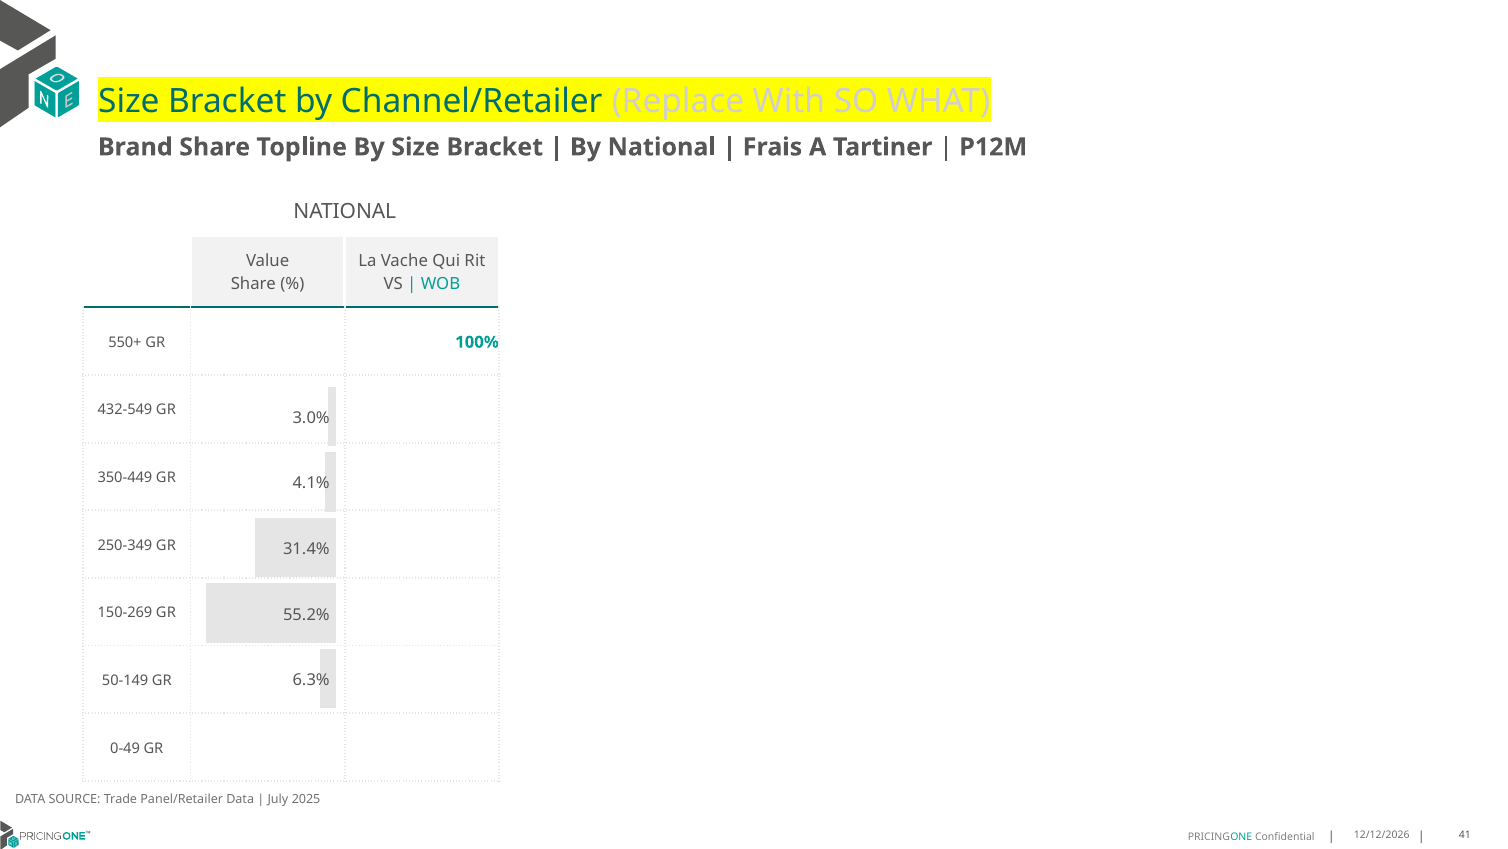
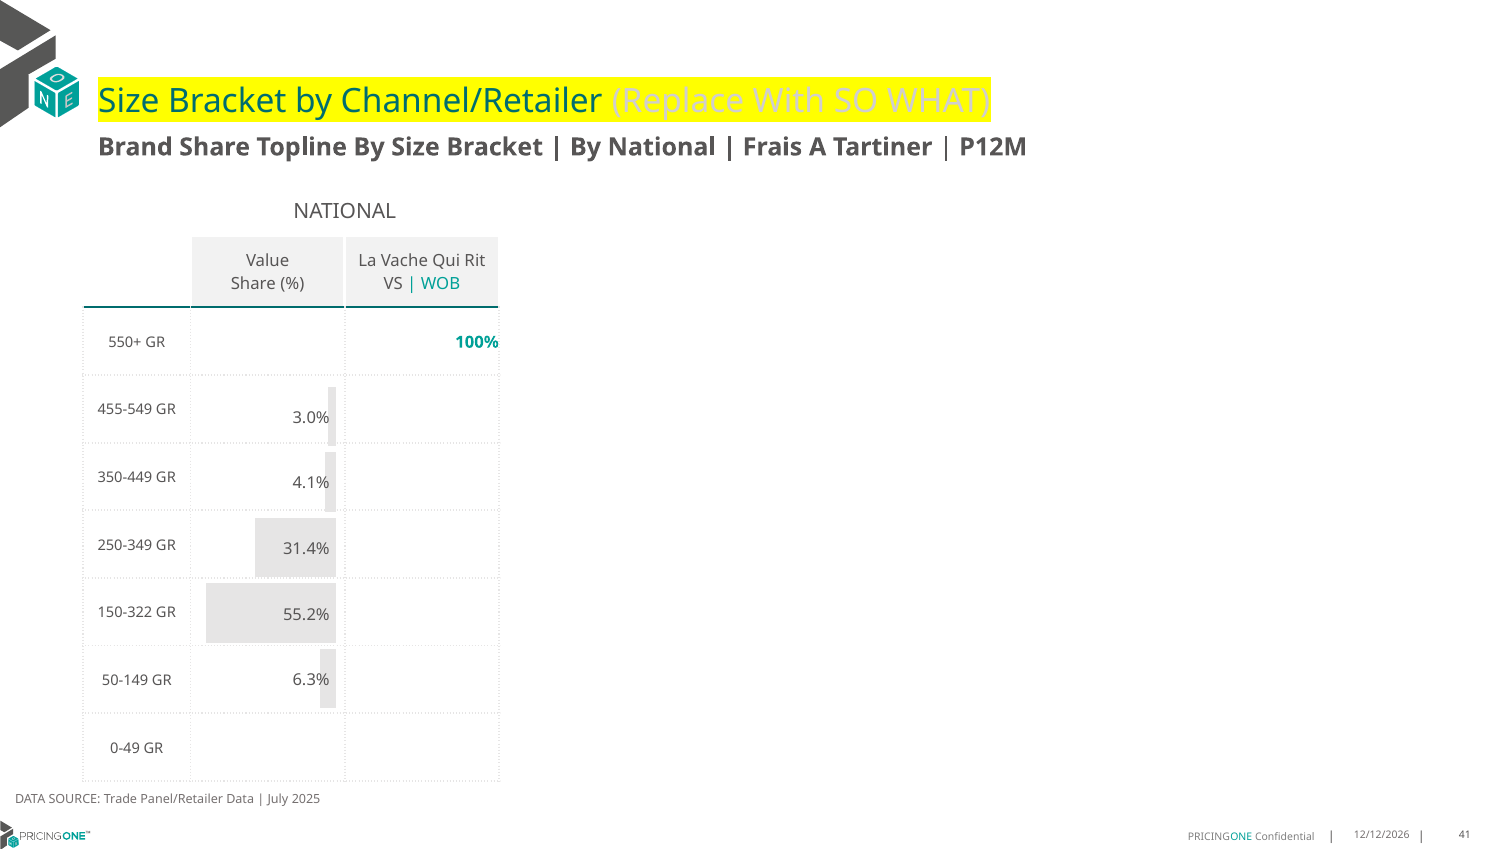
432-549: 432-549 -> 455-549 (125, 410)
150-269: 150-269 -> 150-322 (125, 612)
